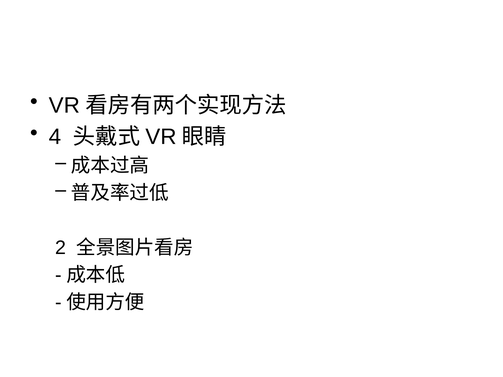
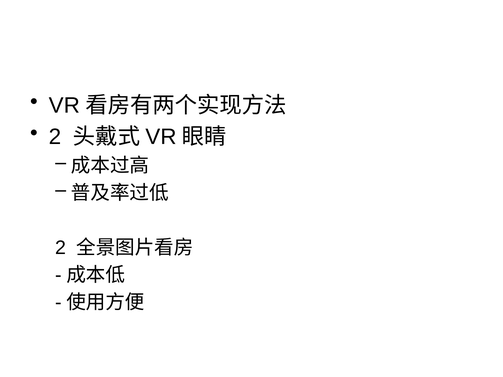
4: 4 -> 2 (55, 137)
